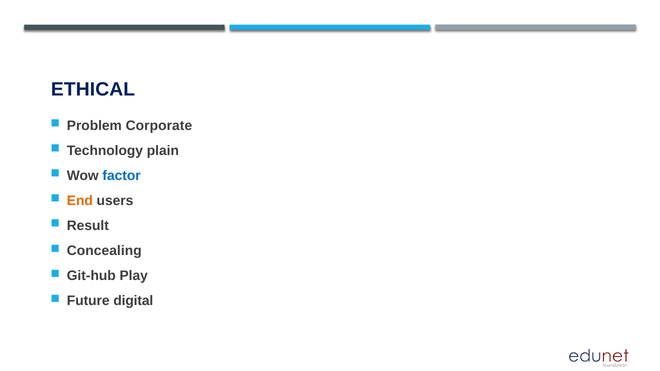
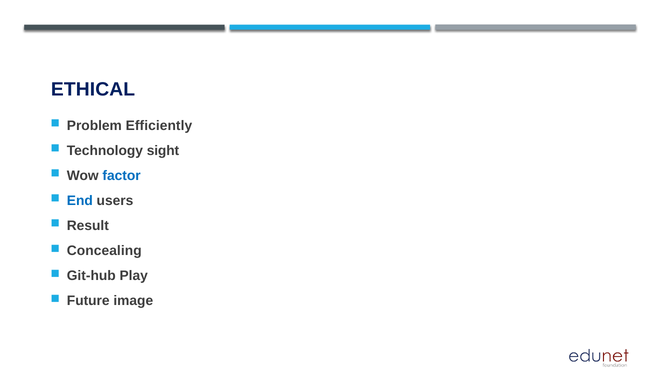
Corporate: Corporate -> Efficiently (159, 126)
plain: plain -> sight (163, 151)
End colour: orange -> blue (80, 201)
digital: digital -> image (133, 301)
